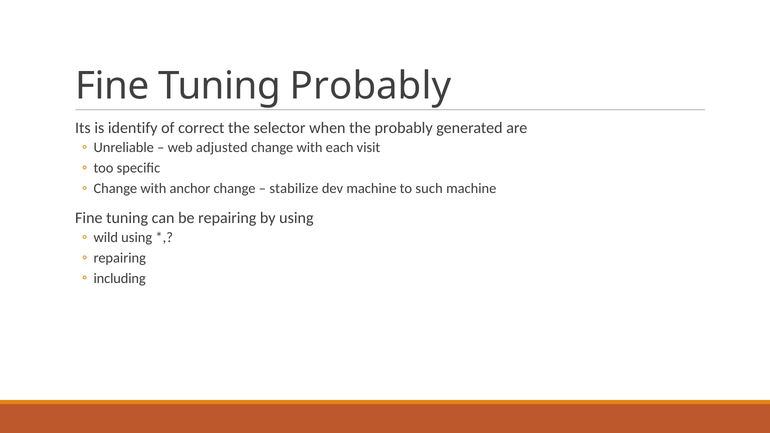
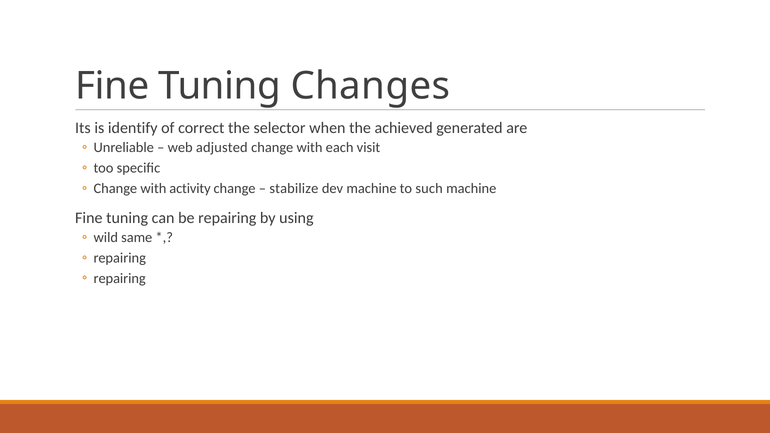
Tuning Probably: Probably -> Changes (370, 86)
the probably: probably -> achieved (404, 128)
anchor: anchor -> activity (190, 189)
wild using: using -> same (137, 238)
including: including -> repairing (120, 278)
